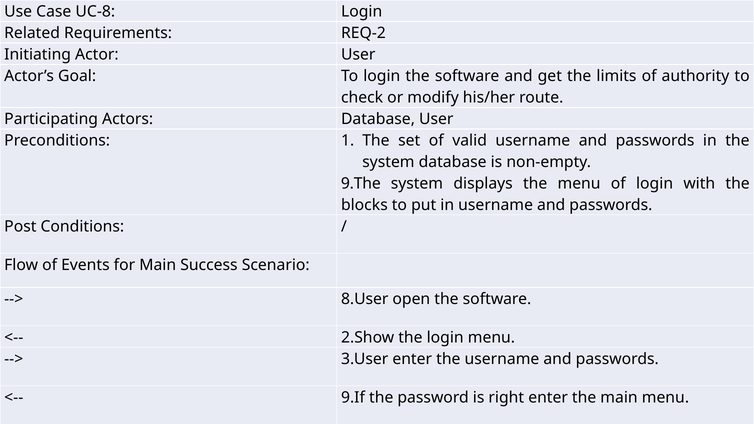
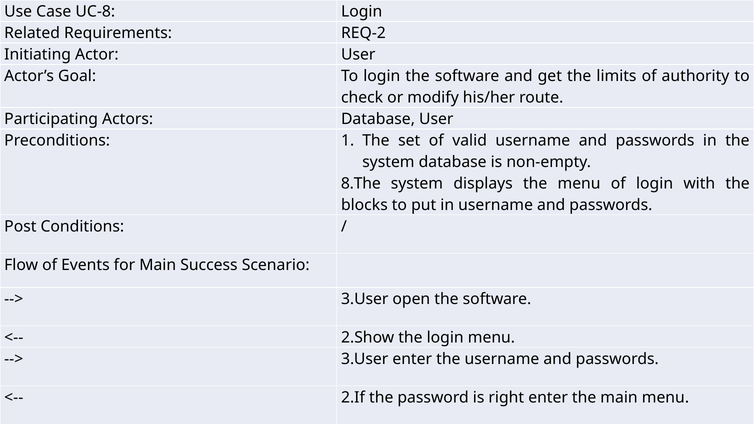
9.The: 9.The -> 8.The (361, 184)
8.User: 8.User -> 3.User (365, 299)
9.If: 9.If -> 2.If (353, 398)
